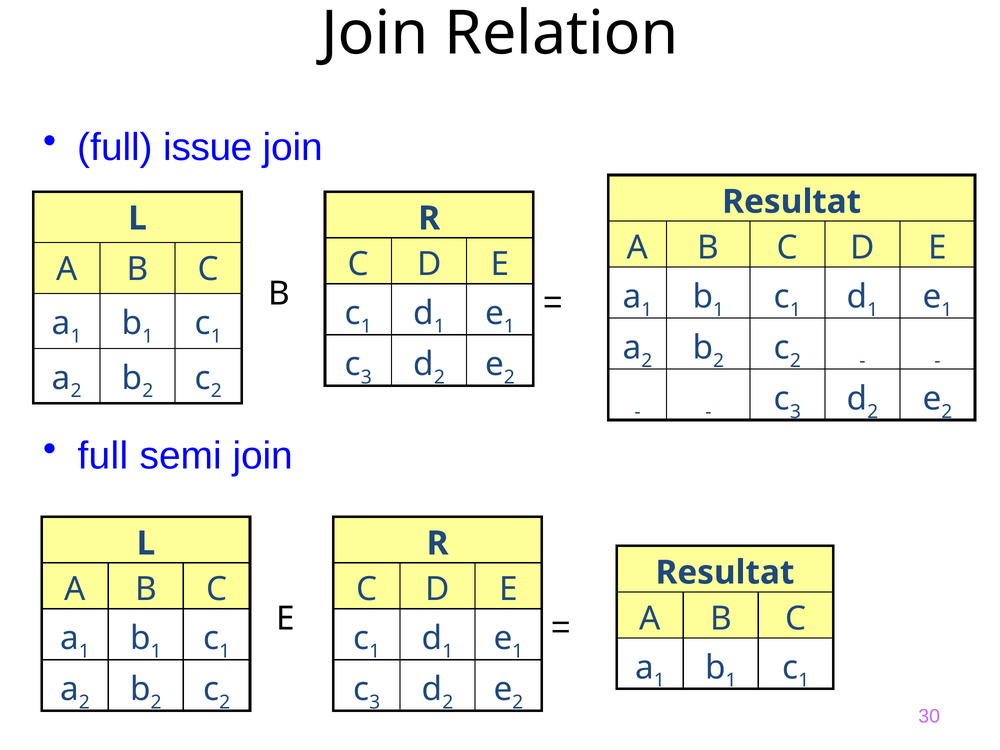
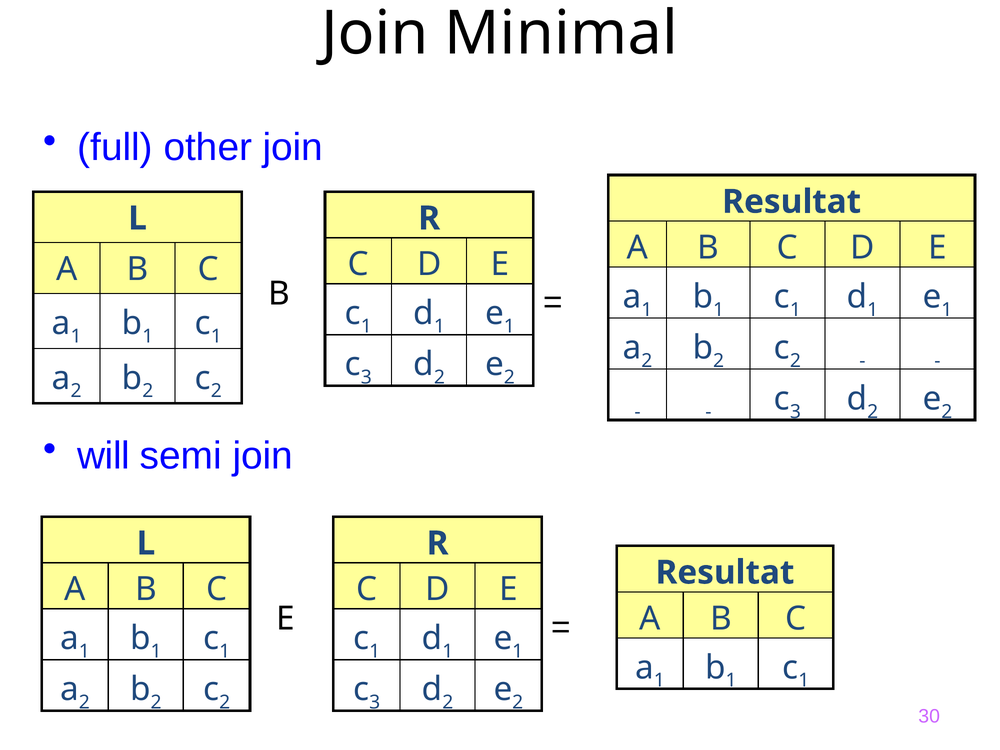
Relation: Relation -> Minimal (561, 33)
issue: issue -> other (208, 148)
full: full -> will (104, 456)
